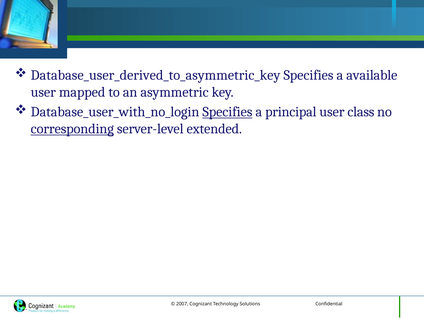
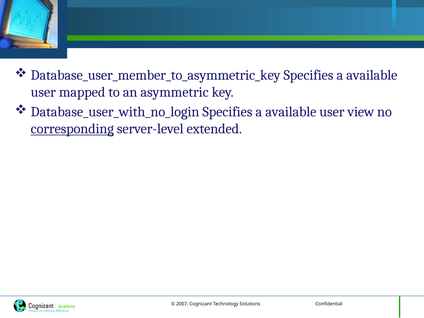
Database_user_derived_to_asymmetric_key: Database_user_derived_to_asymmetric_key -> Database_user_member_to_asymmetric_key (156, 75)
Specifies underline: present -> none (227, 112)
principal: principal -> available (291, 112)
class: class -> view (361, 112)
